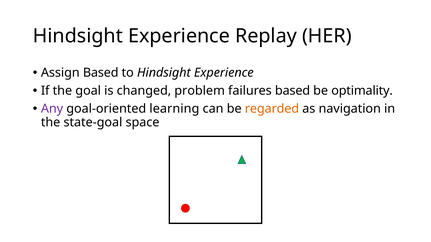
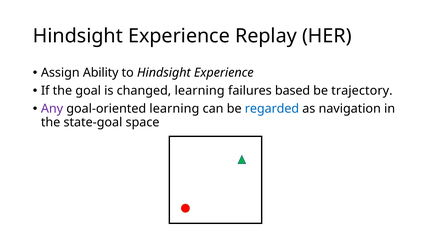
Assign Based: Based -> Ability (101, 73)
changed problem: problem -> learning (200, 91)
optimality: optimality -> trajectory (362, 91)
regarded colour: orange -> blue (272, 109)
